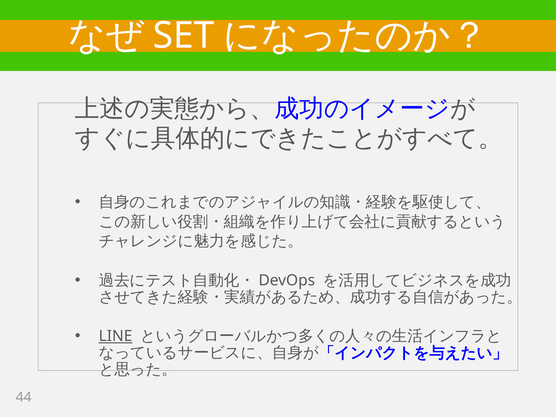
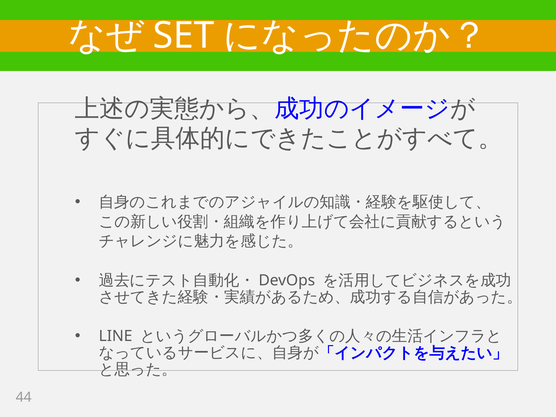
LINE underline: present -> none (116, 336)
